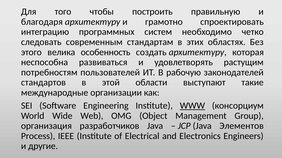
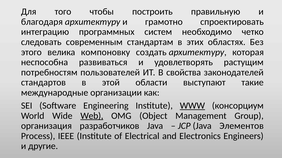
особенность: особенность -> компоновку (106, 52)
рабочую: рабочую -> свойства (184, 73)
Web underline: none -> present (92, 116)
